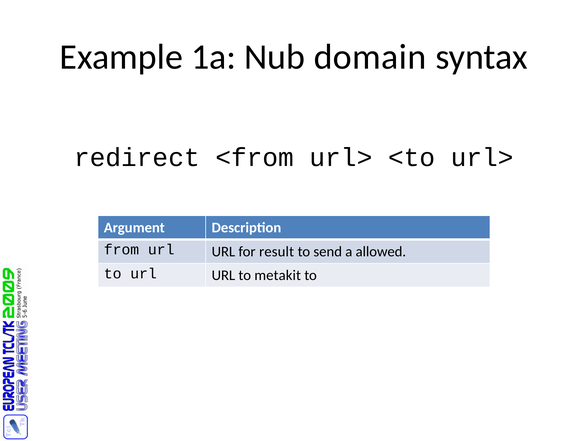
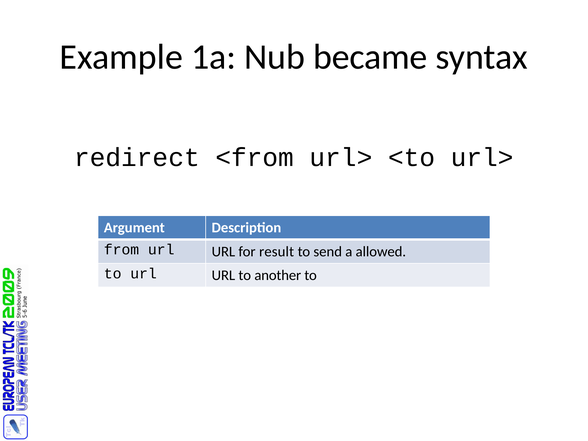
domain: domain -> became (370, 57)
metakit: metakit -> another (278, 275)
